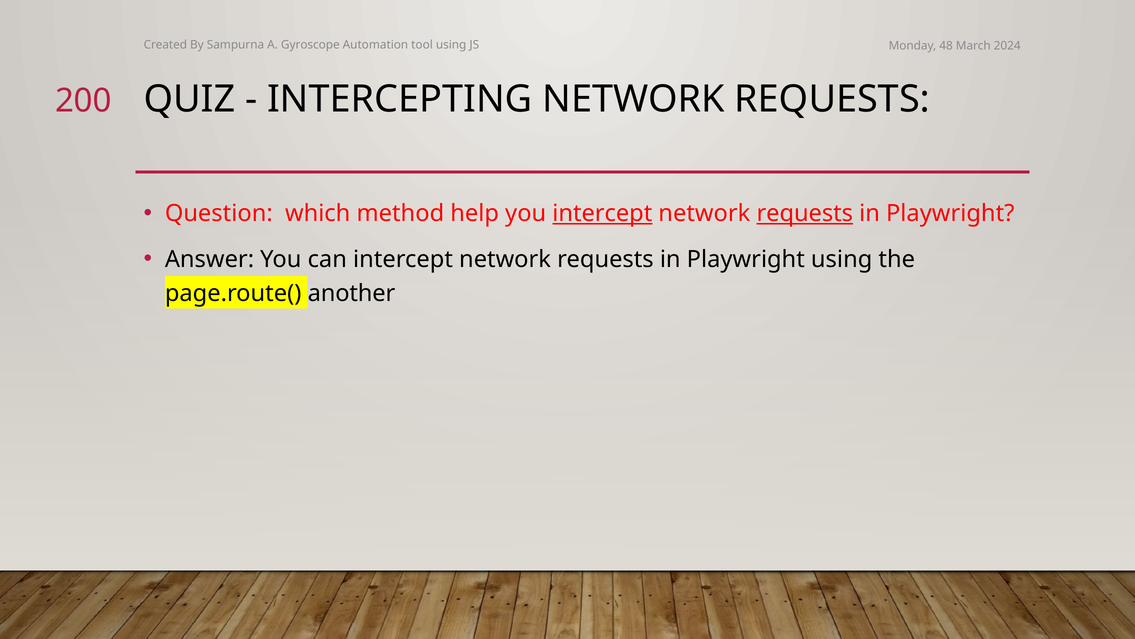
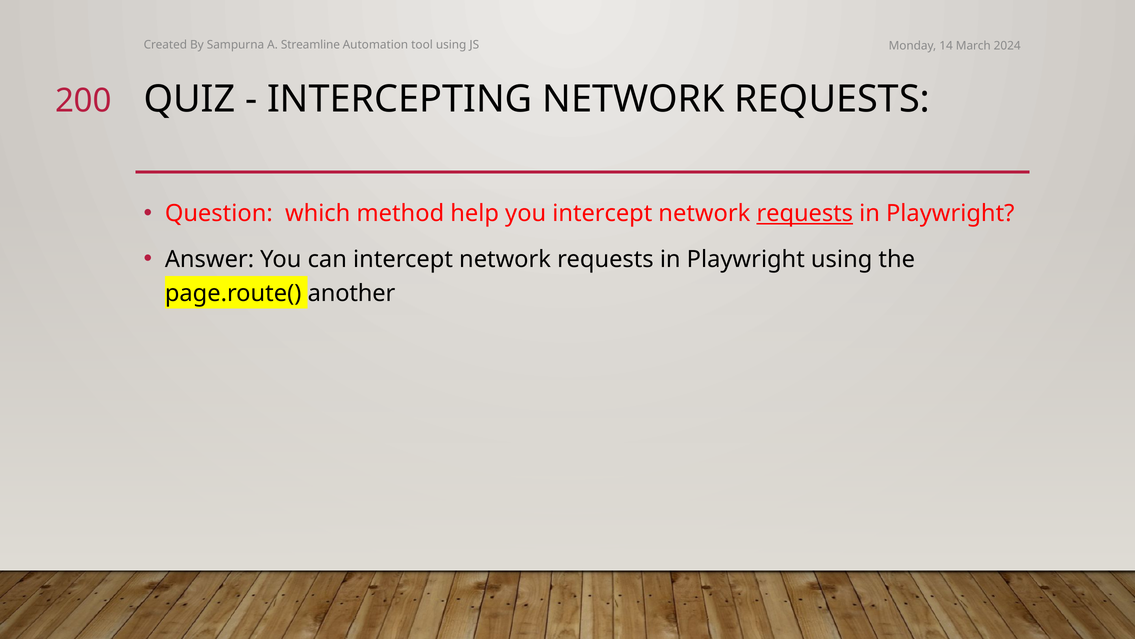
Gyroscope: Gyroscope -> Streamline (310, 45)
48: 48 -> 14 (946, 46)
intercept underline: present -> none (602, 213)
